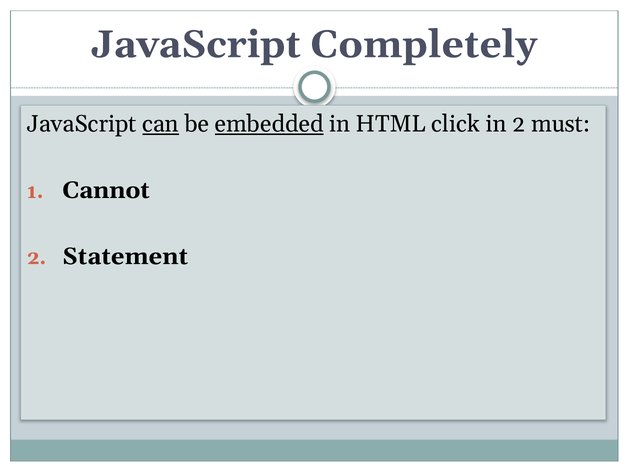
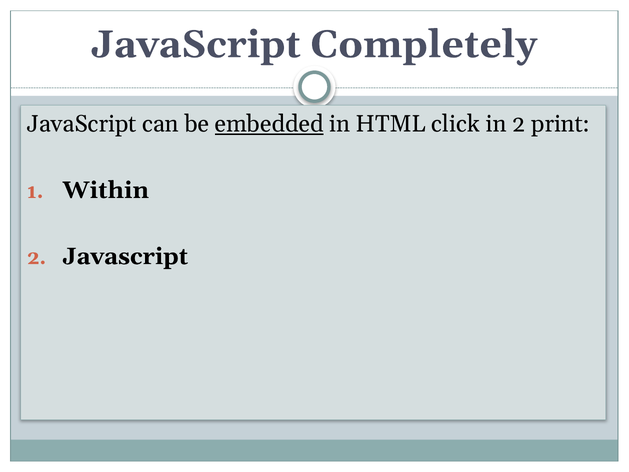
can underline: present -> none (161, 124)
must: must -> print (561, 124)
Cannot: Cannot -> Within (106, 190)
2 Statement: Statement -> Javascript (125, 256)
